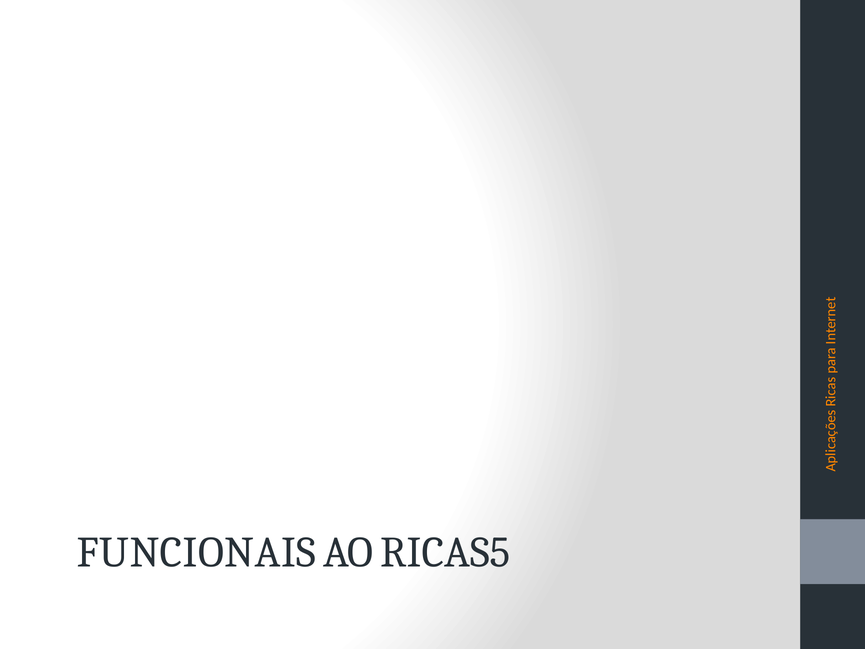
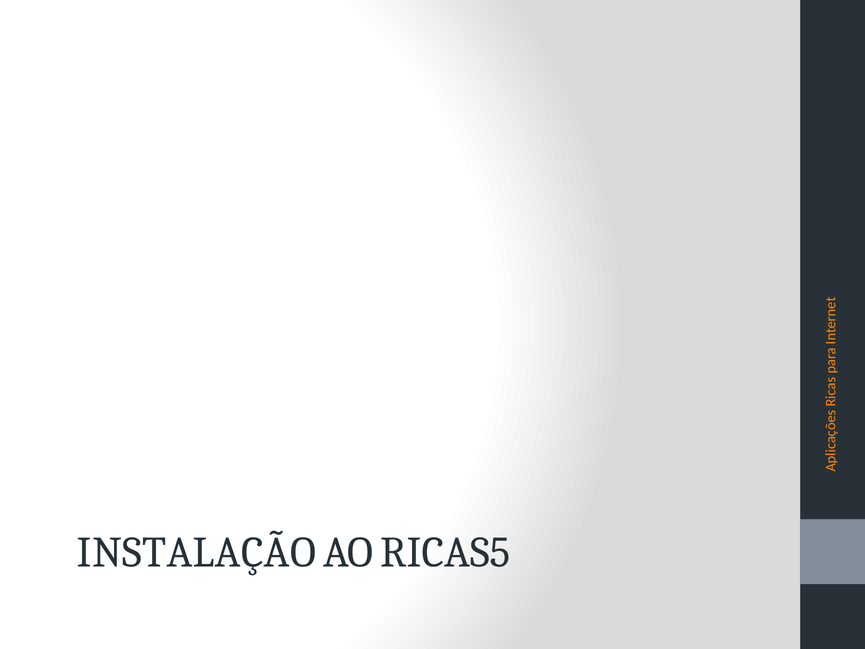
FUNCIONAIS: FUNCIONAIS -> INSTALAÇÃO (196, 552)
